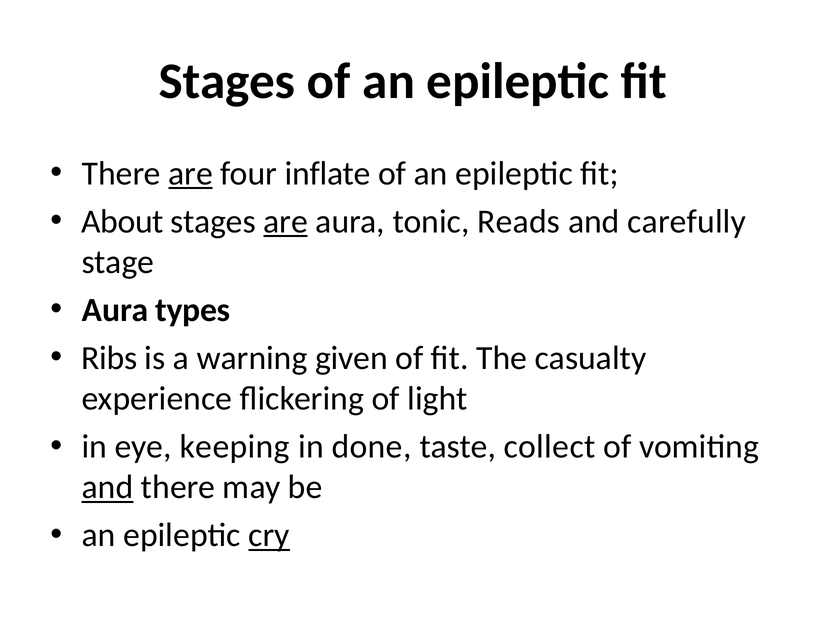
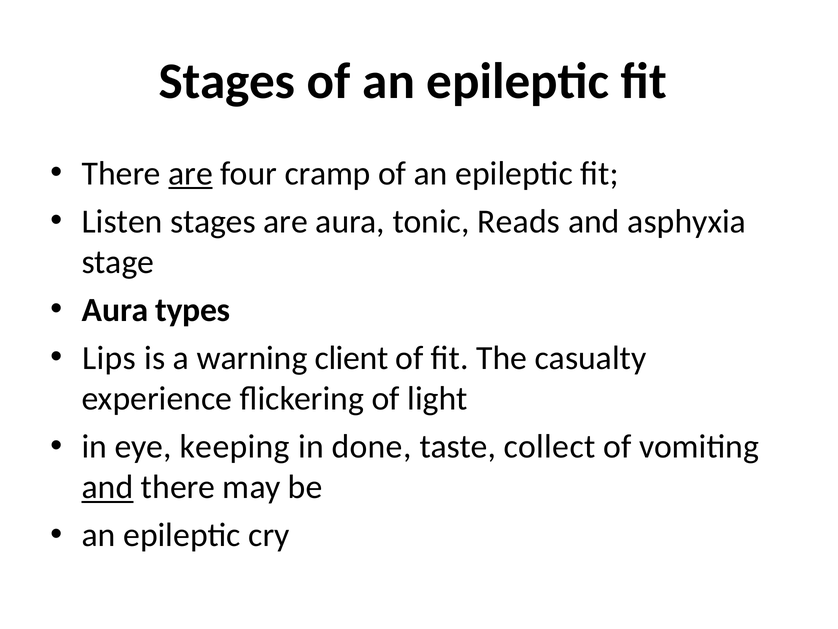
inflate: inflate -> cramp (328, 173)
About: About -> Listen (122, 221)
are underline: present -> none (286, 221)
carefully: carefully -> asphyxia (687, 221)
Ribs: Ribs -> Lips (109, 358)
given: given -> client (352, 358)
cry underline: present -> none (269, 535)
